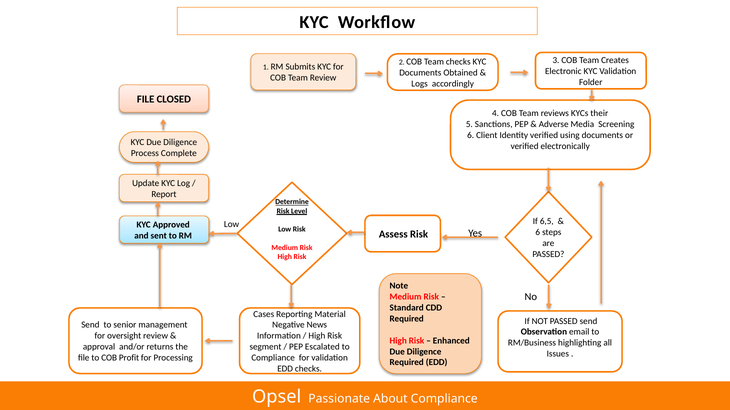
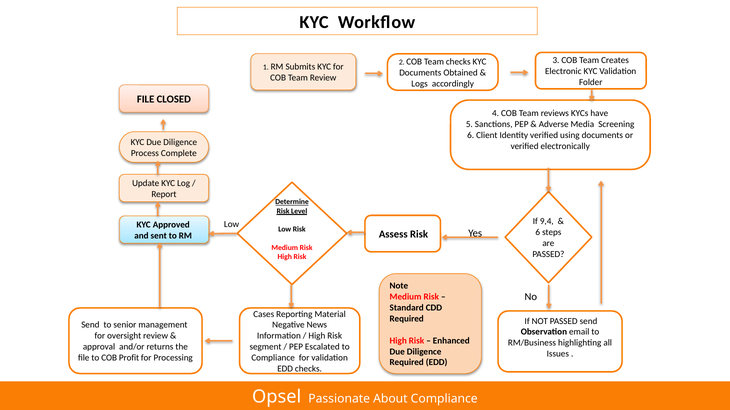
their: their -> have (599, 114)
6,5: 6,5 -> 9,4 (547, 222)
